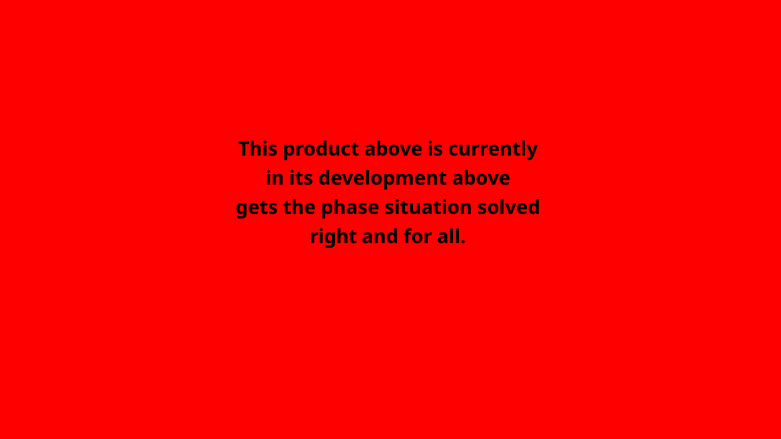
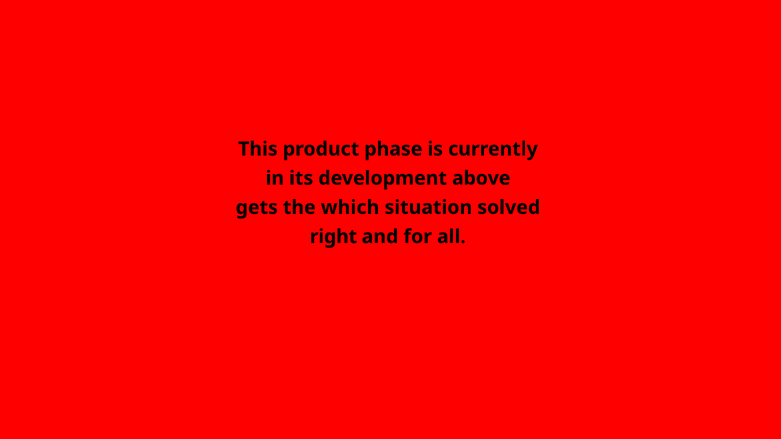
product above: above -> phase (393, 149)
phase: phase -> which (350, 208)
